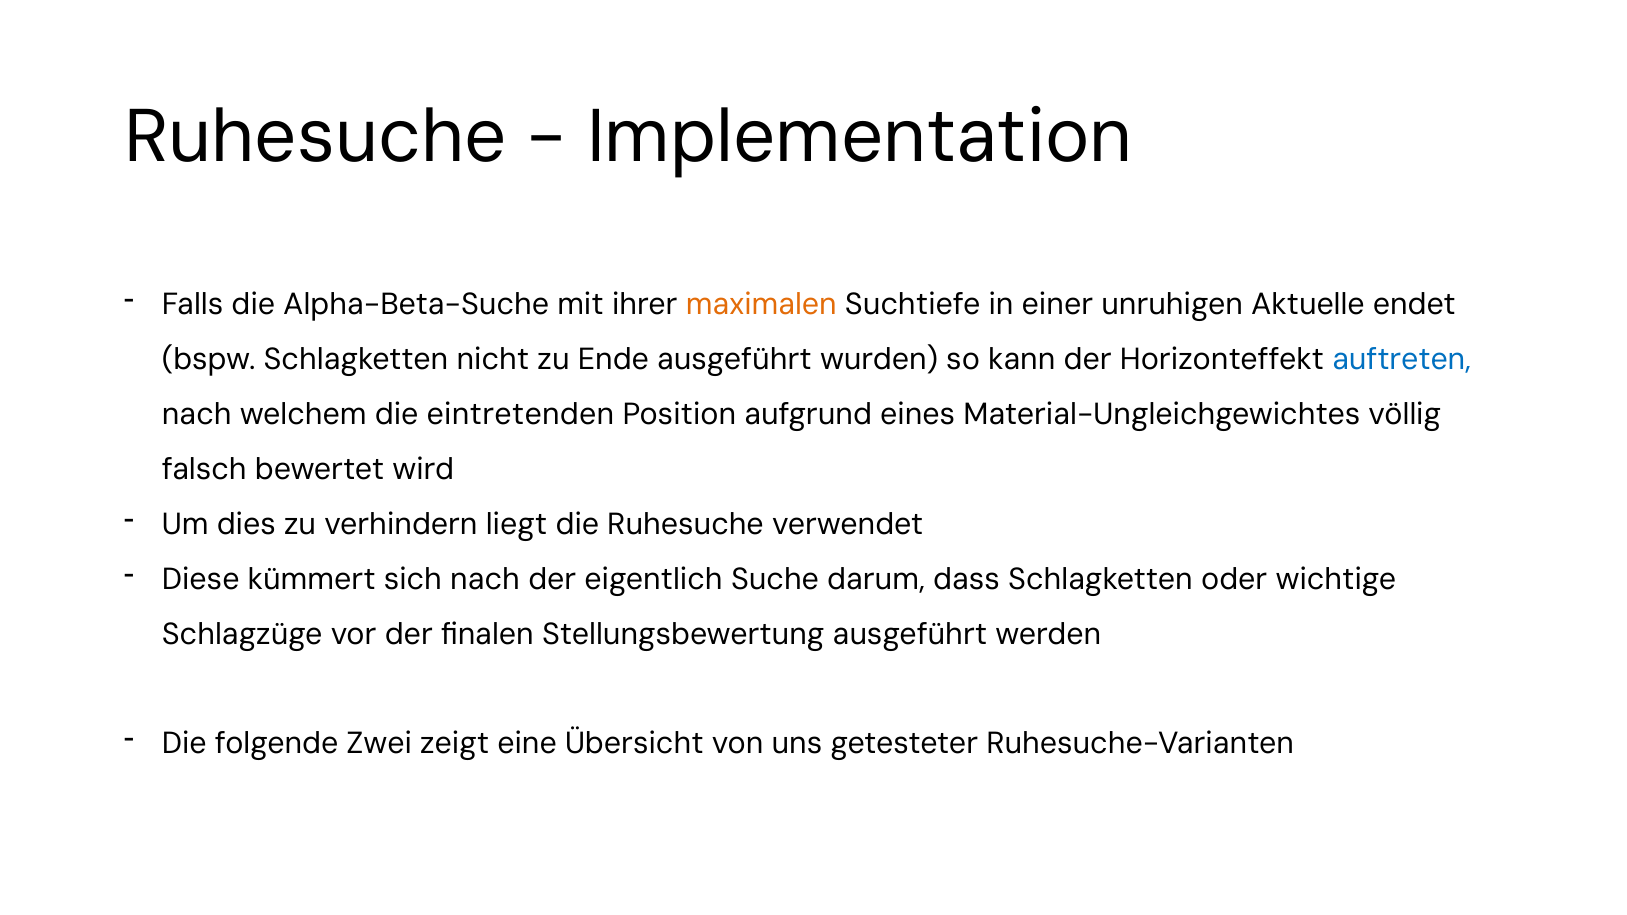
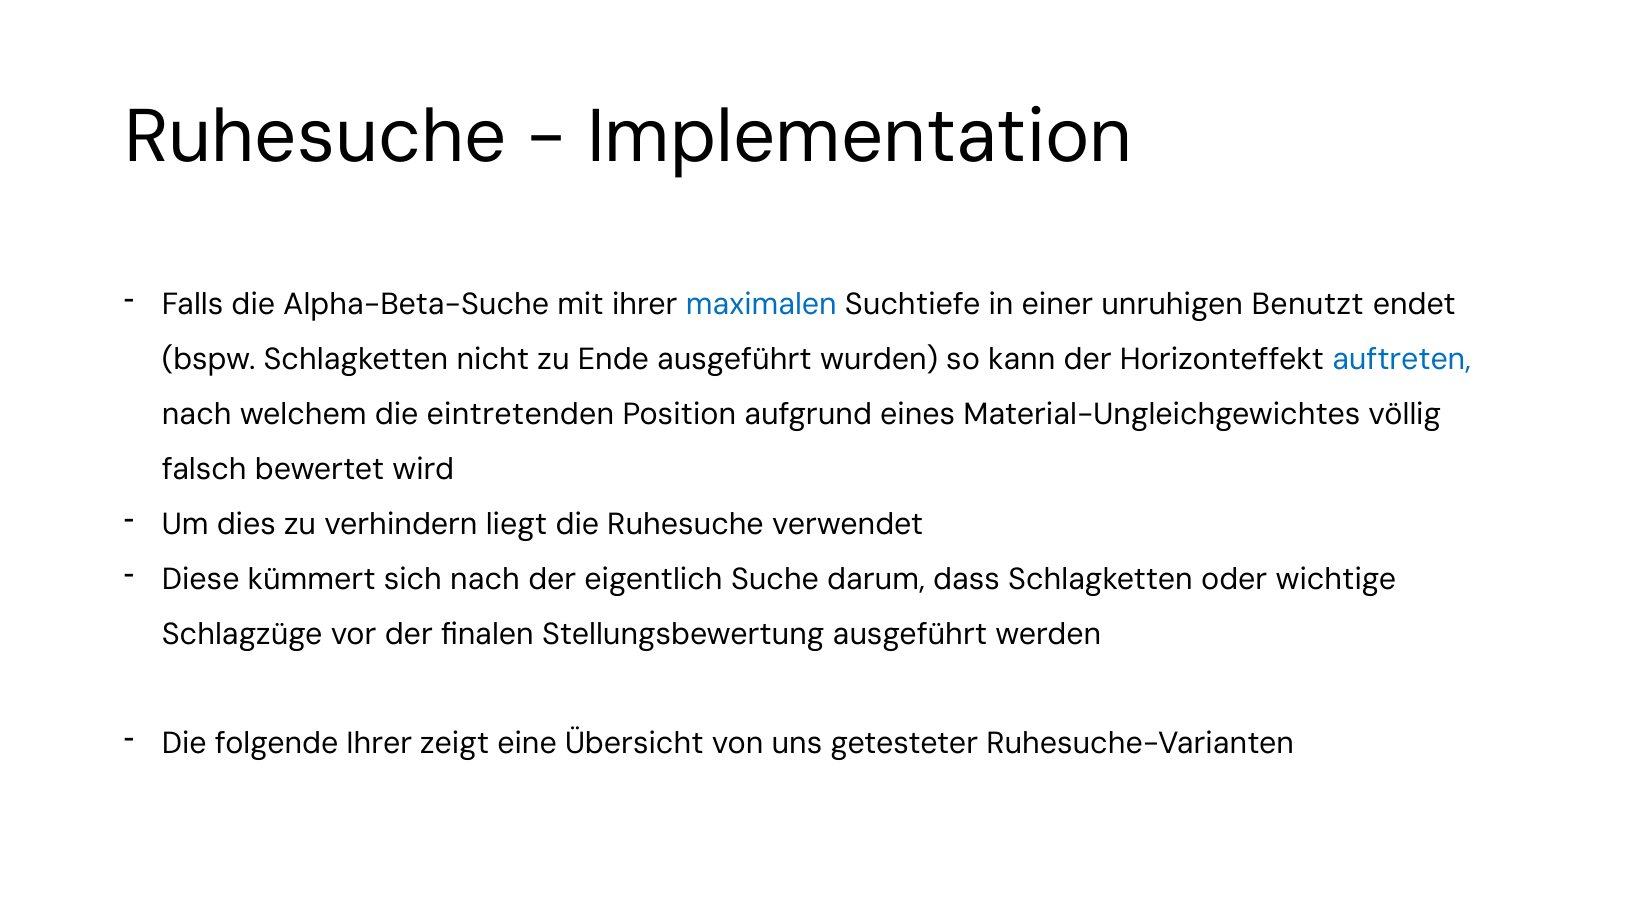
maximalen colour: orange -> blue (761, 305)
Aktuelle: Aktuelle -> Benutzt (1308, 305)
folgende Zwei: Zwei -> Ihrer (379, 744)
